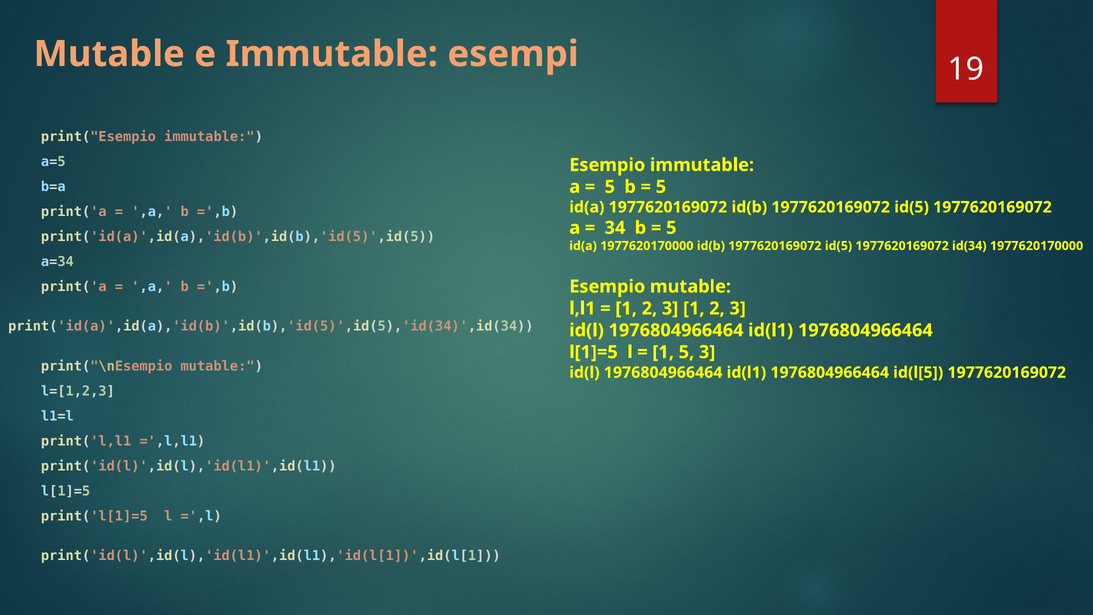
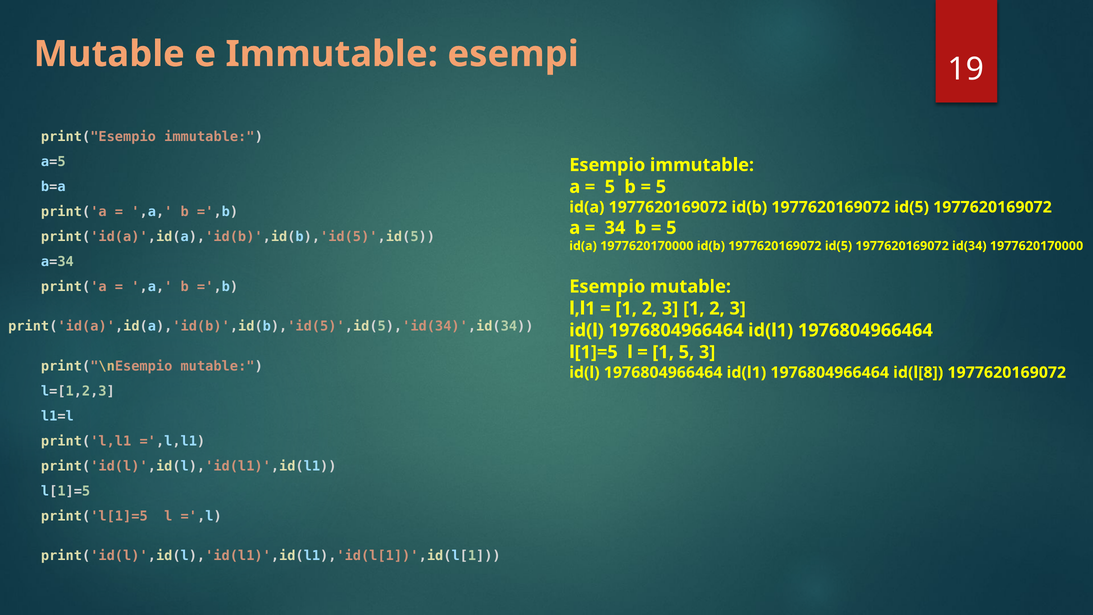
id(l[5: id(l[5 -> id(l[8 (918, 372)
